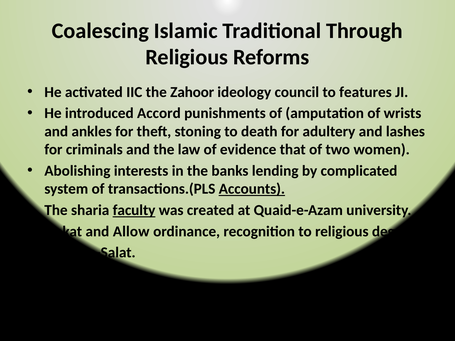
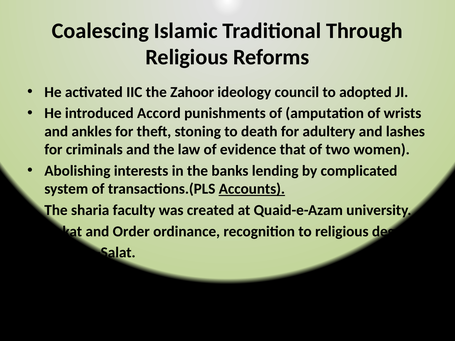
features: features -> adopted (365, 92)
faculty underline: present -> none (134, 210)
Allow: Allow -> Order (131, 232)
